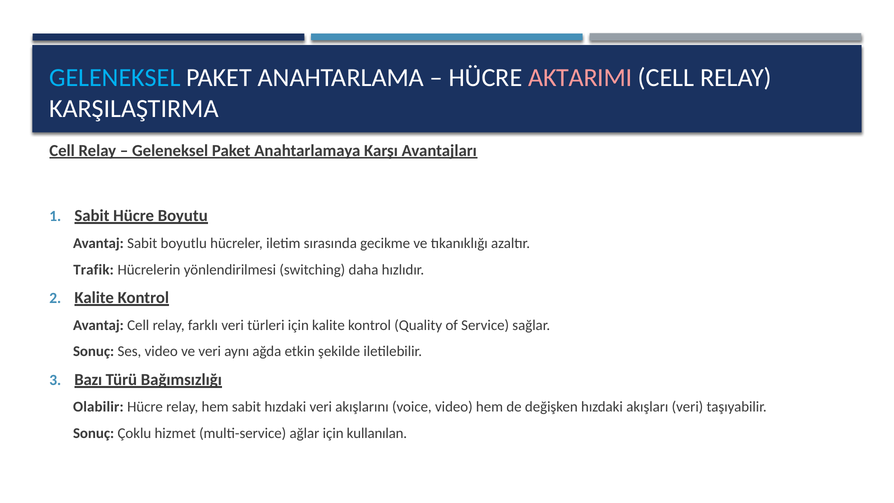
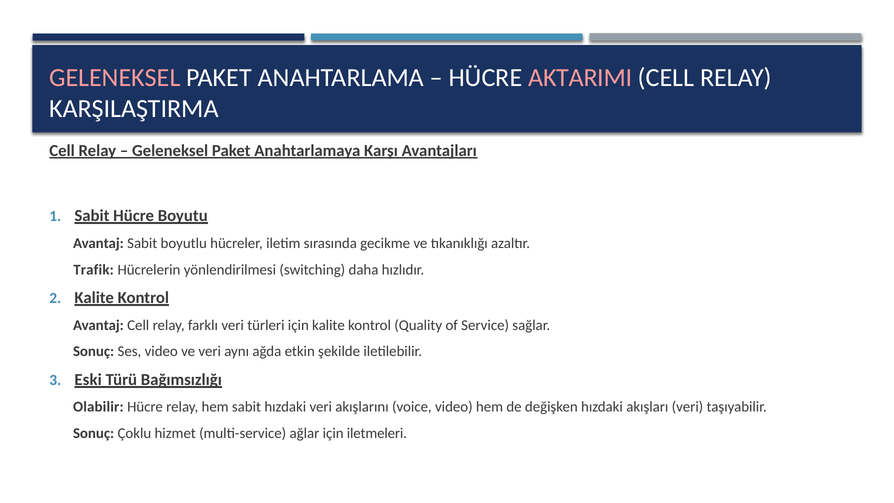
GELENEKSEL colour: light blue -> pink (115, 77)
Bazı: Bazı -> Eski (88, 380)
kullanılan: kullanılan -> iletmeleri (377, 433)
